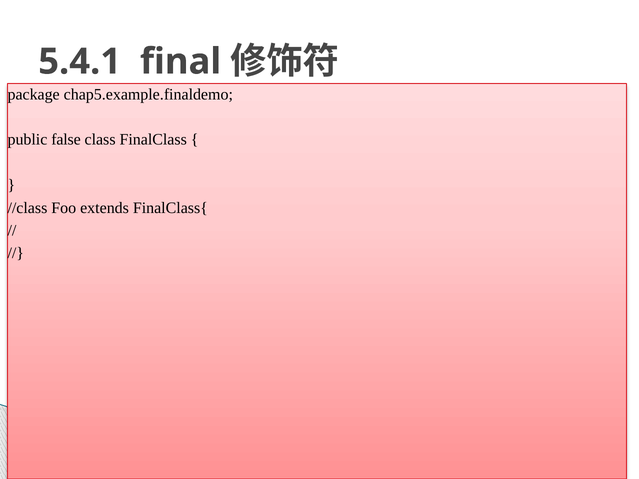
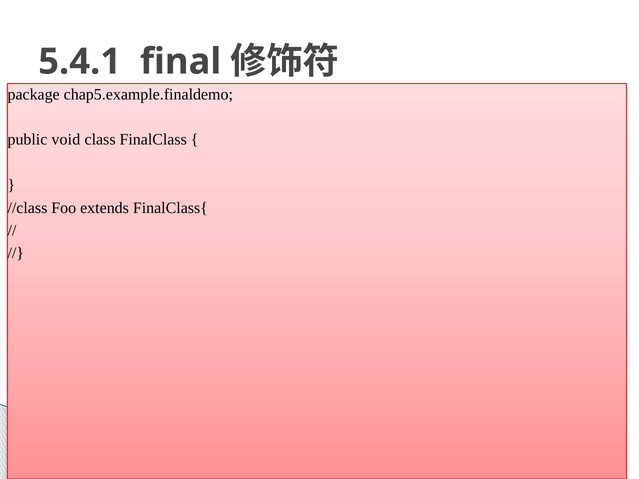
false: false -> void (66, 140)
